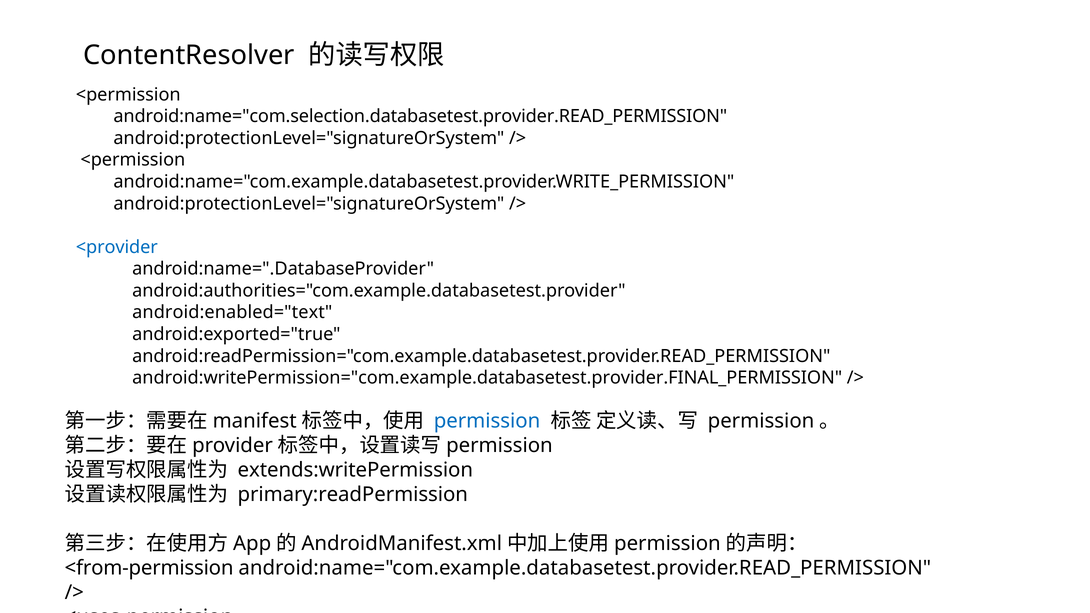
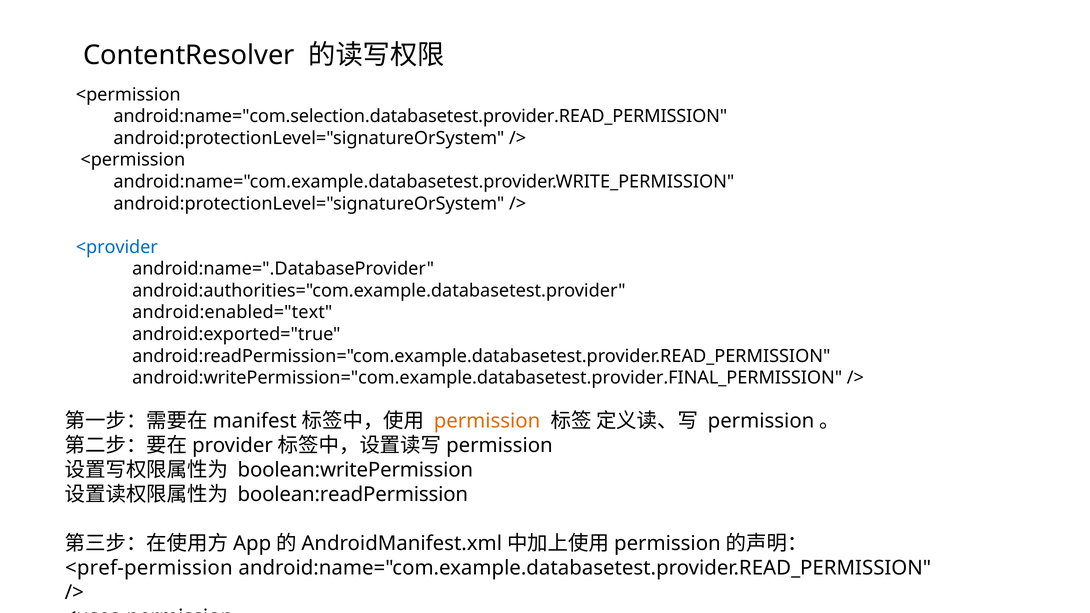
permission colour: blue -> orange (487, 421)
extends:writePermission: extends:writePermission -> boolean:writePermission (355, 470)
primary:readPermission: primary:readPermission -> boolean:readPermission (353, 495)
<from-permission: <from-permission -> <pref-permission (149, 568)
